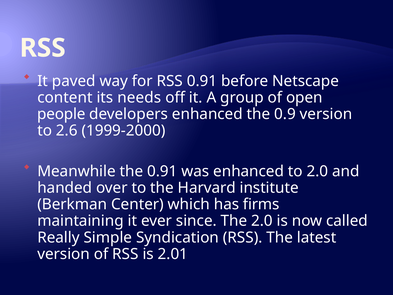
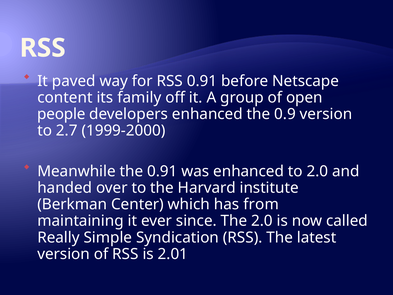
needs: needs -> family (139, 97)
2.6: 2.6 -> 2.7 (67, 130)
firms: firms -> from (261, 204)
